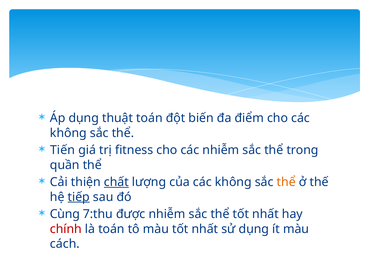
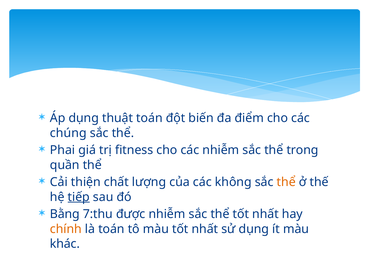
không: không -> chúng (68, 133)
Tiến: Tiến -> Phai (63, 150)
chất underline: present -> none (116, 182)
Cùng: Cùng -> Bằng (65, 214)
chính colour: red -> orange (66, 229)
cách: cách -> khác (65, 244)
